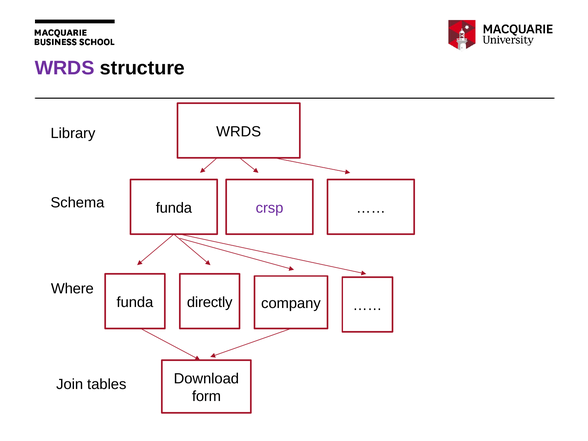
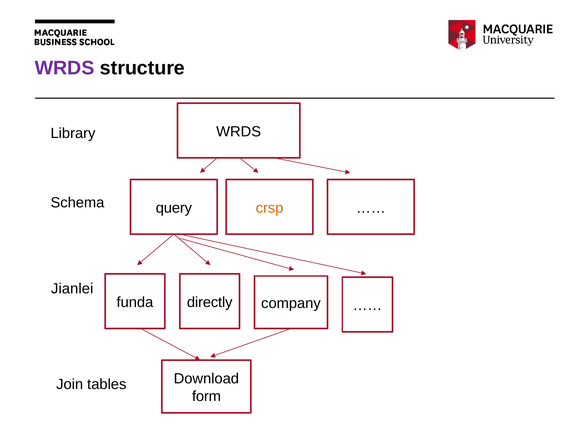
crsp colour: purple -> orange (270, 208)
funda: funda -> query (174, 208)
Where: Where -> Jianlei (72, 289)
